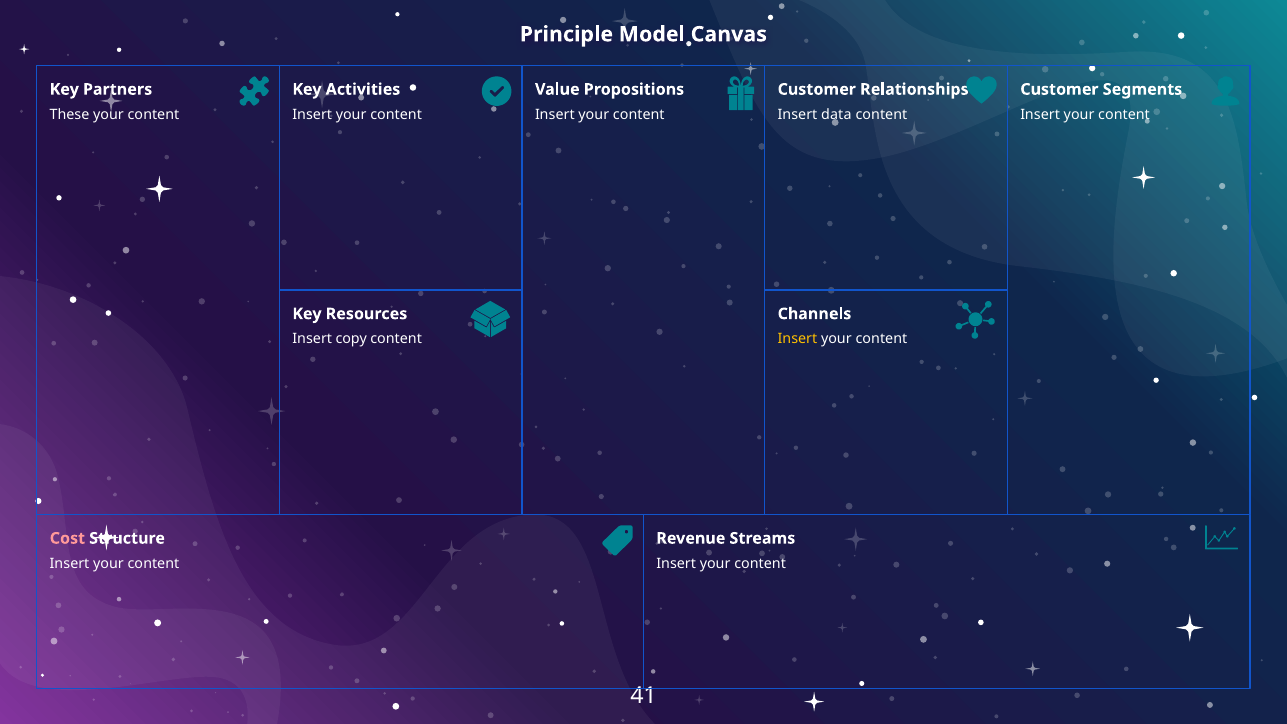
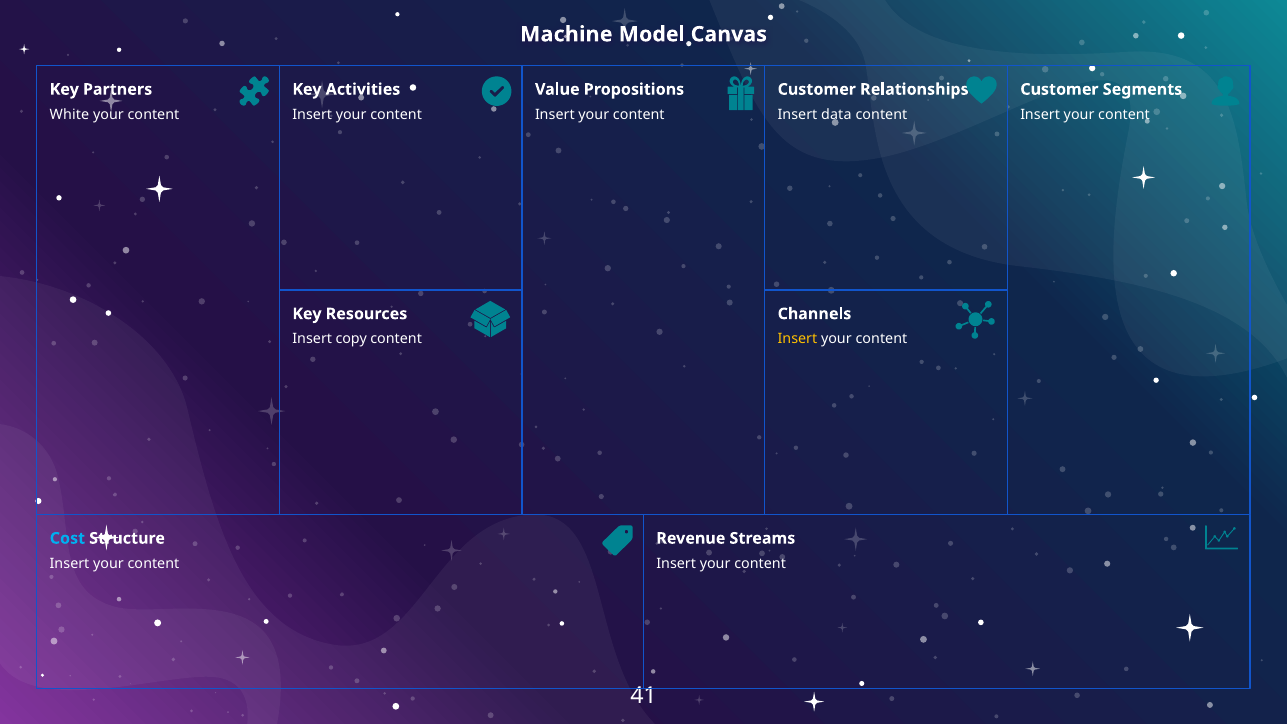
Principle: Principle -> Machine (566, 34)
These: These -> White (69, 115)
Cost colour: pink -> light blue (67, 538)
